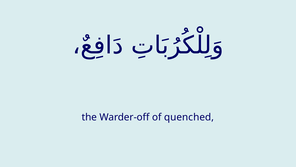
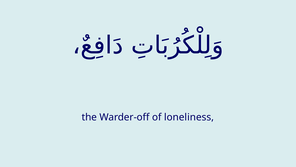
quenched: quenched -> loneliness (189, 117)
